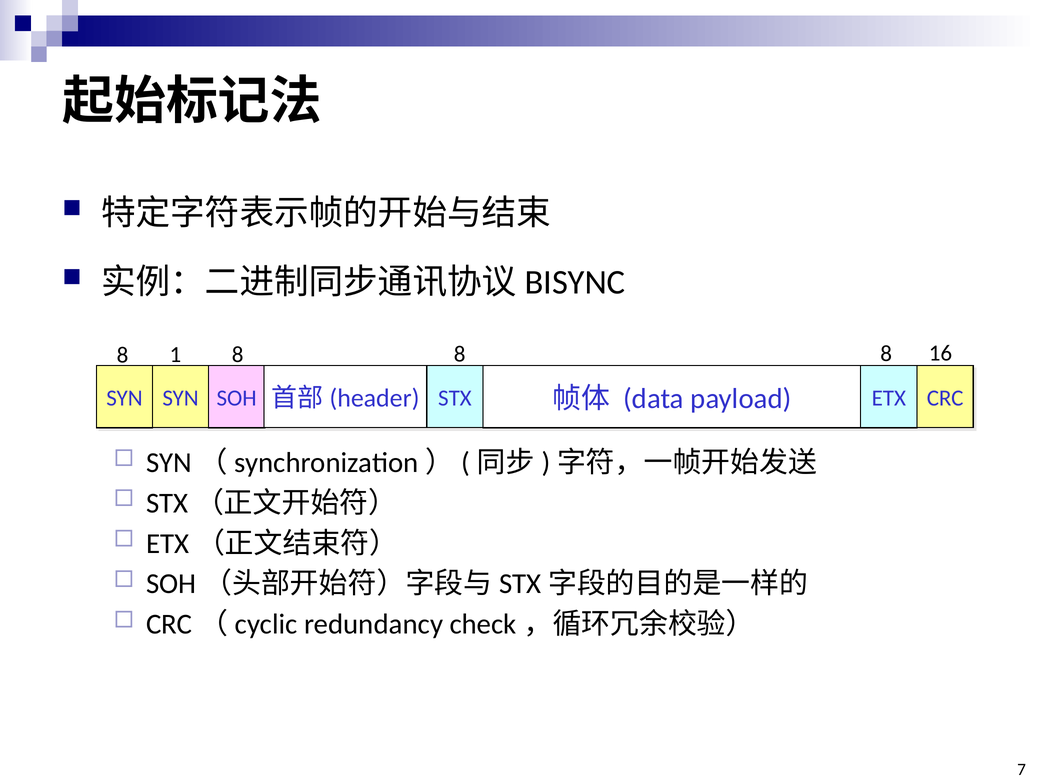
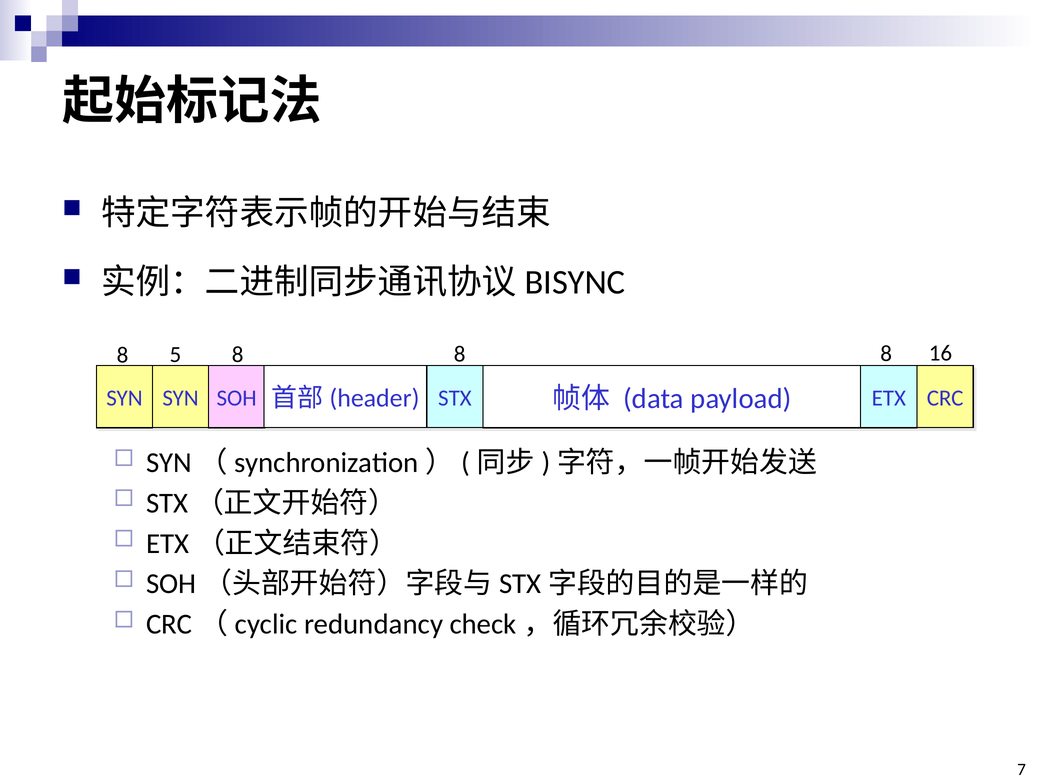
1: 1 -> 5 (175, 355)
